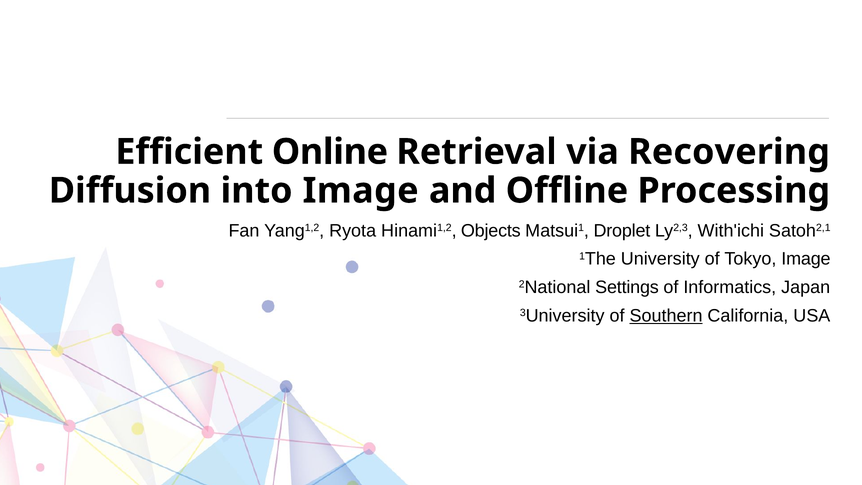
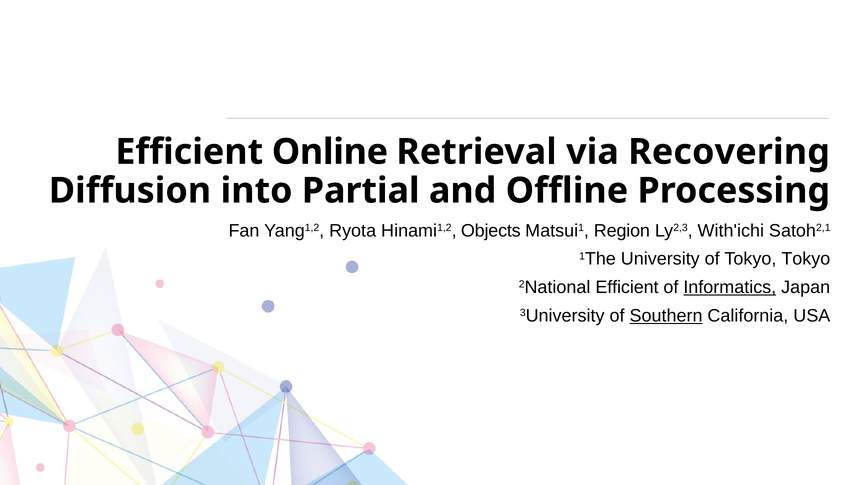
into Image: Image -> Partial (361, 191)
Droplet: Droplet -> Region (622, 231)
Tokyo Image: Image -> Tokyo (806, 259)
2National Settings: Settings -> Efficient (627, 287)
Informatics underline: none -> present (730, 287)
